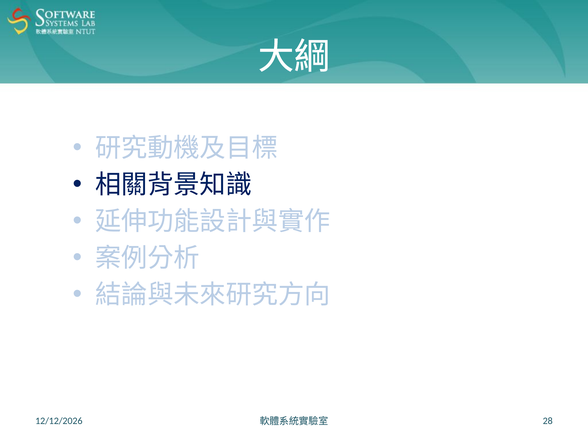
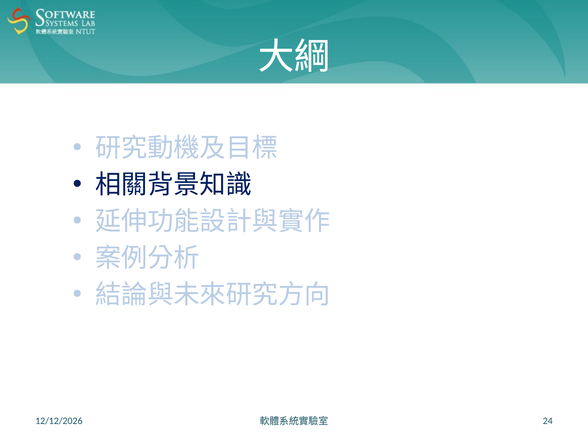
28: 28 -> 24 (548, 421)
